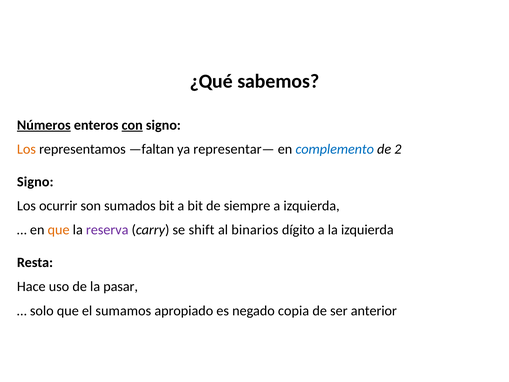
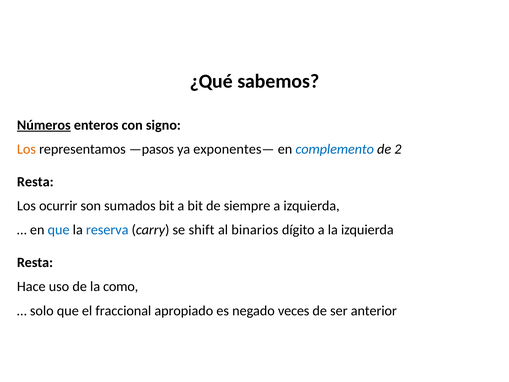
con underline: present -> none (132, 125)
—faltan: —faltan -> —pasos (151, 149)
representar—: representar— -> exponentes— (234, 149)
Signo: Signo -> Resta (35, 182)
que colour: orange -> blue (59, 230)
reserva colour: purple -> blue (107, 230)
pasar: pasar -> como (121, 286)
sumamos: sumamos -> fraccional (123, 311)
copia: copia -> veces (294, 311)
